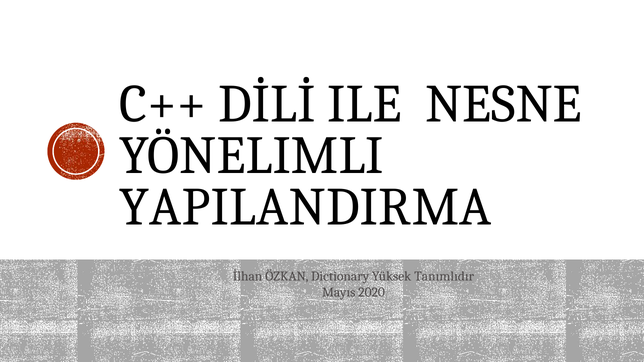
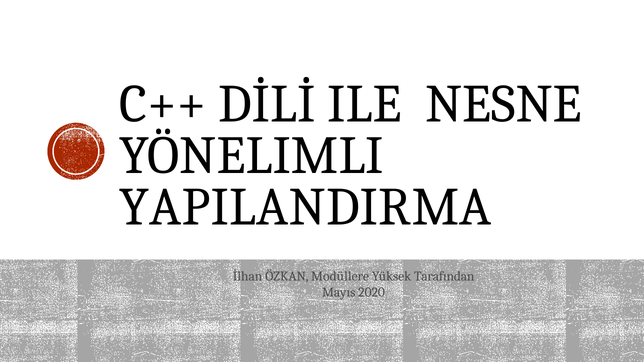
Dictionary: Dictionary -> Modüllere (340, 277)
Tanımlıdır: Tanımlıdır -> Tarafından (444, 277)
